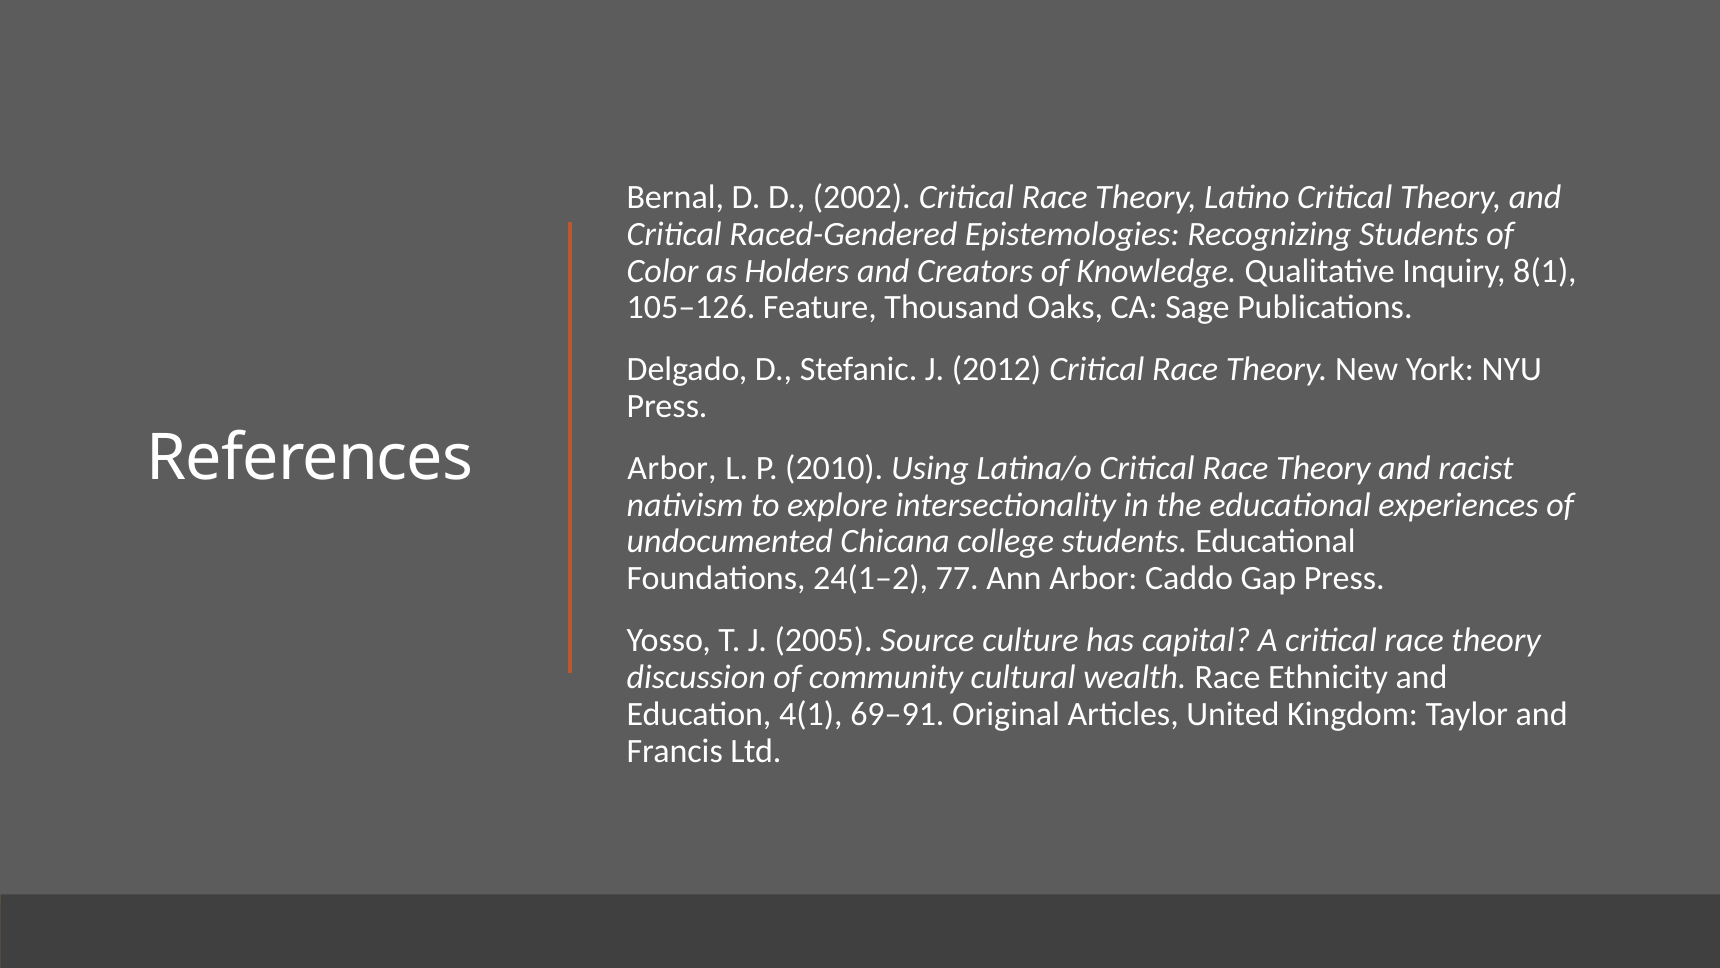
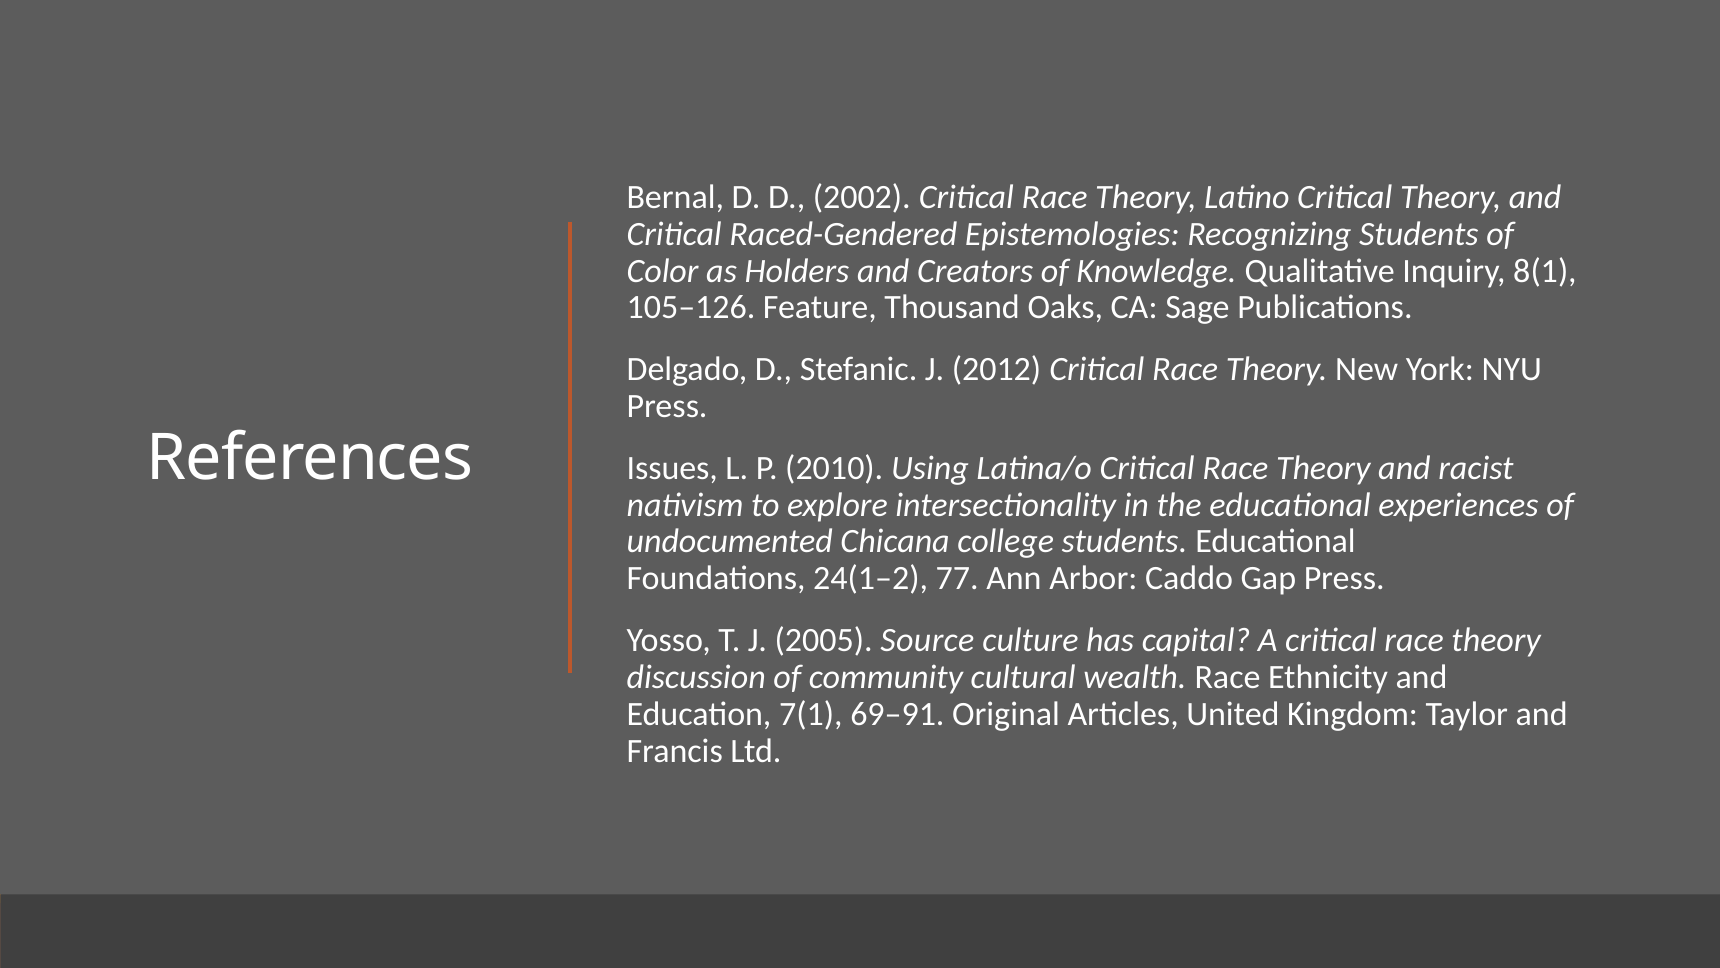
Arbor: Arbor -> Issues (672, 468)
4(1: 4(1 -> 7(1 (811, 714)
